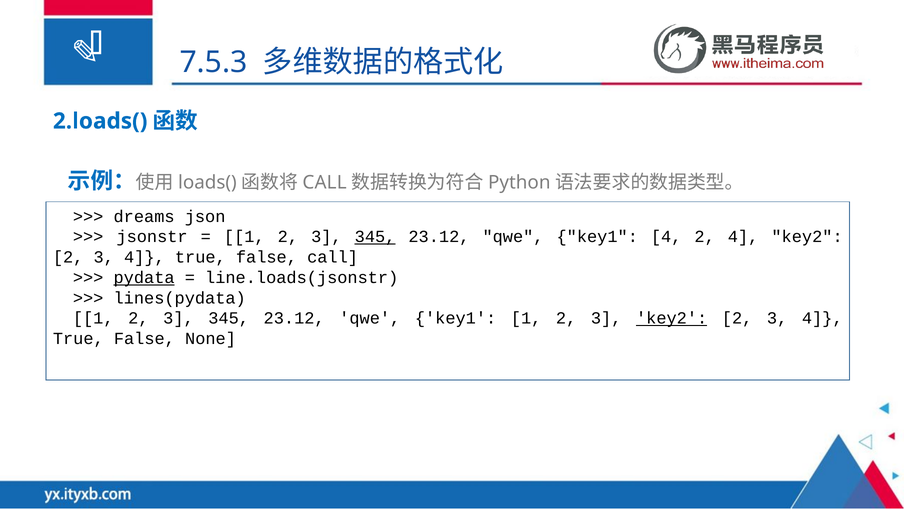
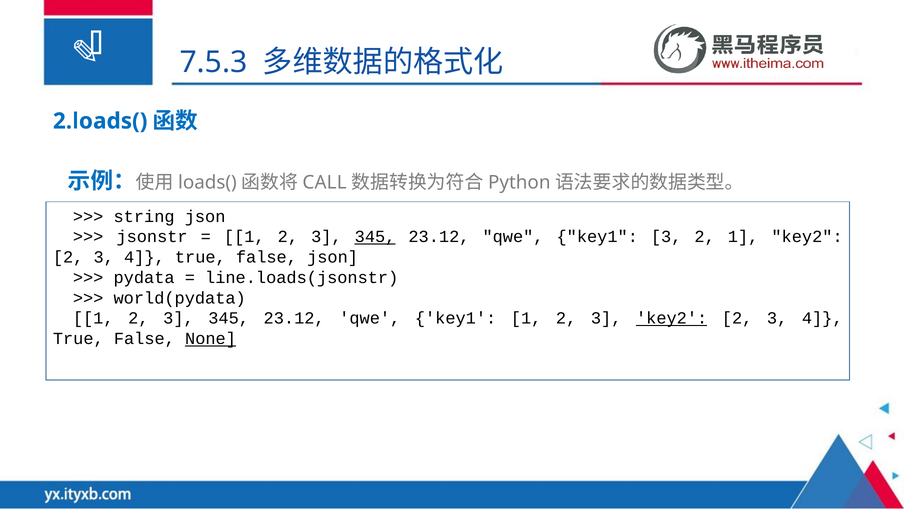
dreams: dreams -> string (144, 216)
key1 4: 4 -> 3 (666, 237)
2 4: 4 -> 1 (743, 237)
false call: call -> json (333, 257)
pydata underline: present -> none (144, 277)
lines(pydata: lines(pydata -> world(pydata (180, 298)
None underline: none -> present (211, 338)
